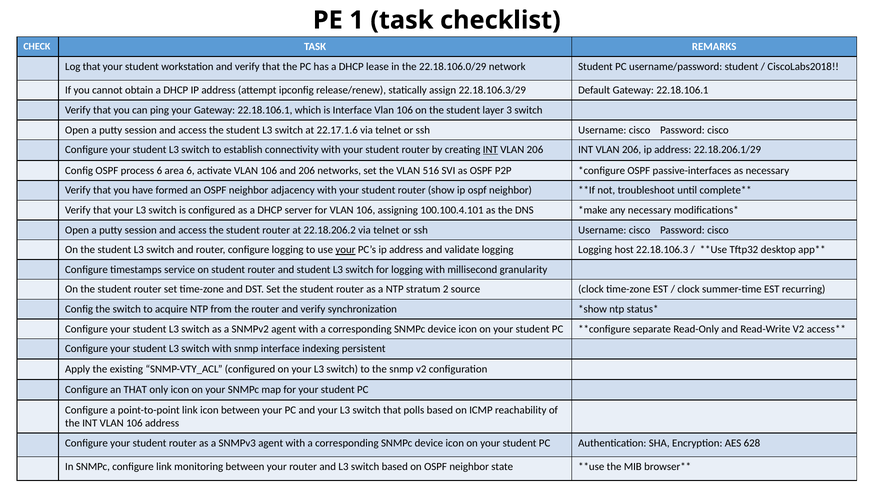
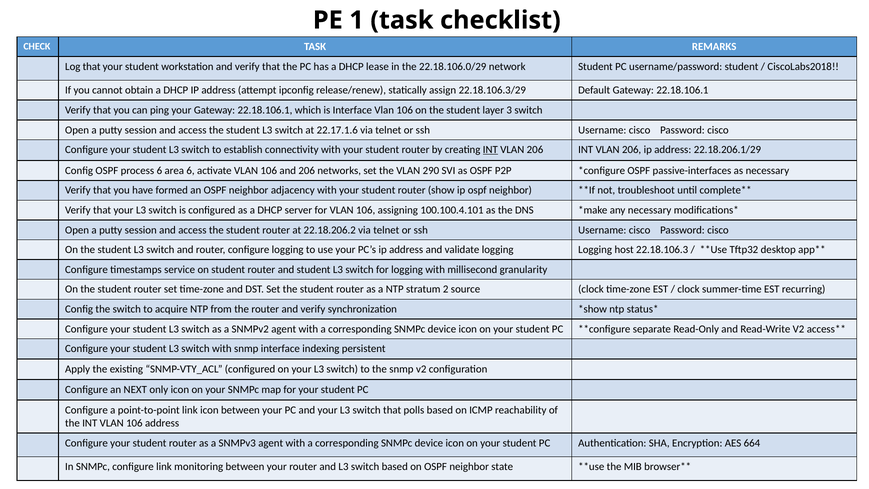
516: 516 -> 290 (431, 170)
your underline: present -> none (345, 250)
an THAT: THAT -> NEXT (135, 389)
628: 628 -> 664 (752, 443)
